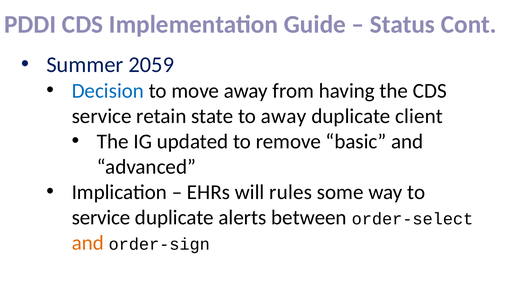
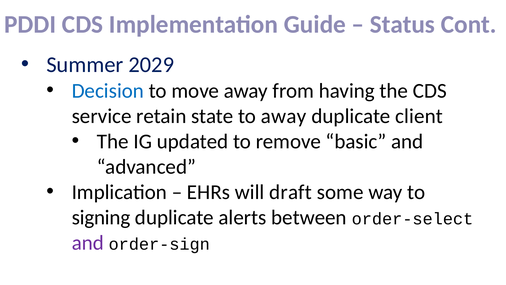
2059: 2059 -> 2029 (151, 65)
rules: rules -> draft (291, 192)
service: service -> signing (101, 217)
and colour: orange -> purple (88, 242)
